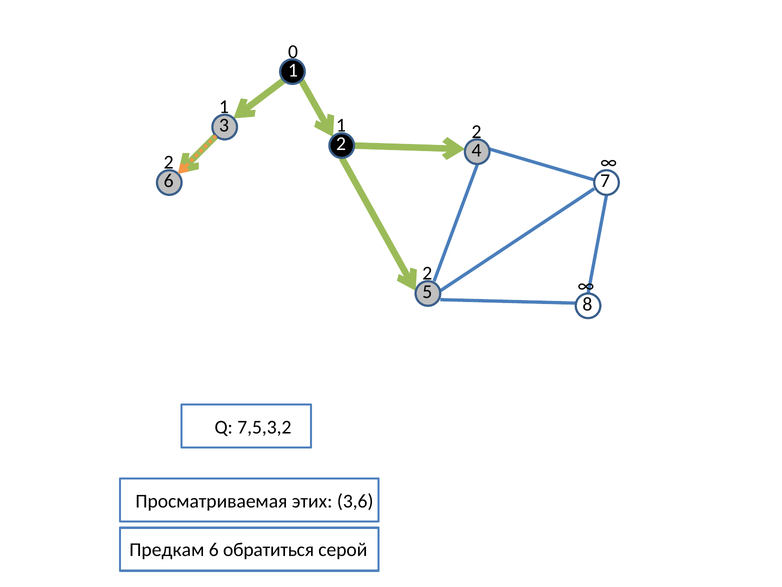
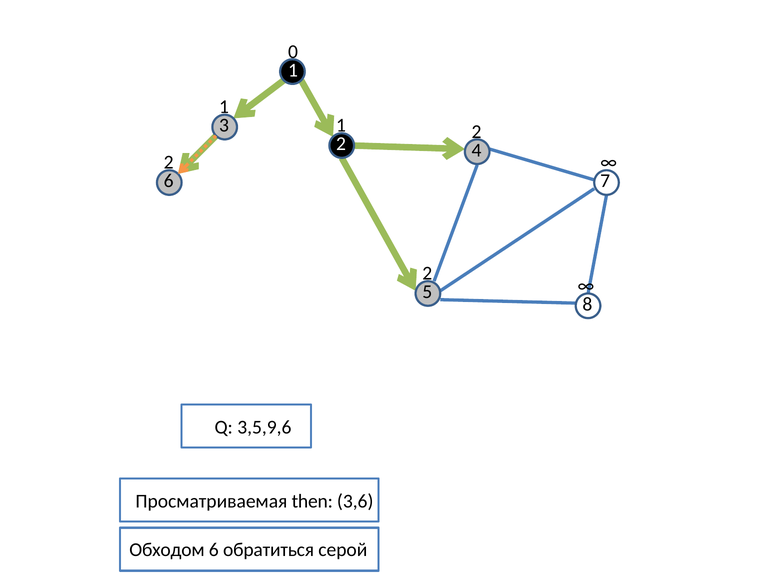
7,5,3,2: 7,5,3,2 -> 3,5,9,6 (264, 427)
этих: этих -> then (312, 501)
Предкам: Предкам -> Обходом (167, 550)
